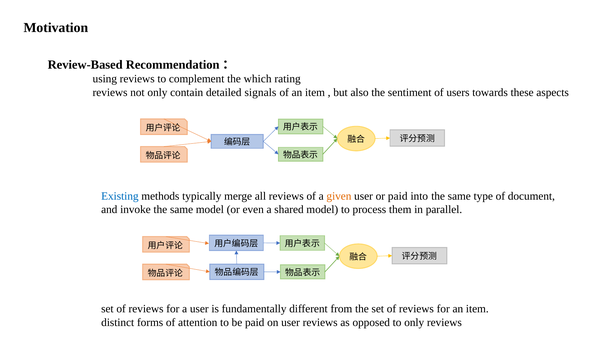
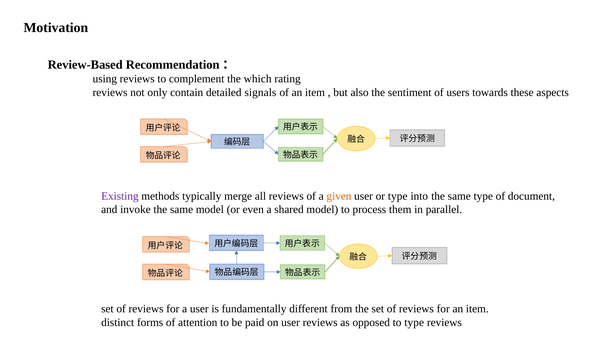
Existing colour: blue -> purple (120, 196)
or paid: paid -> type (398, 196)
to only: only -> type (414, 322)
